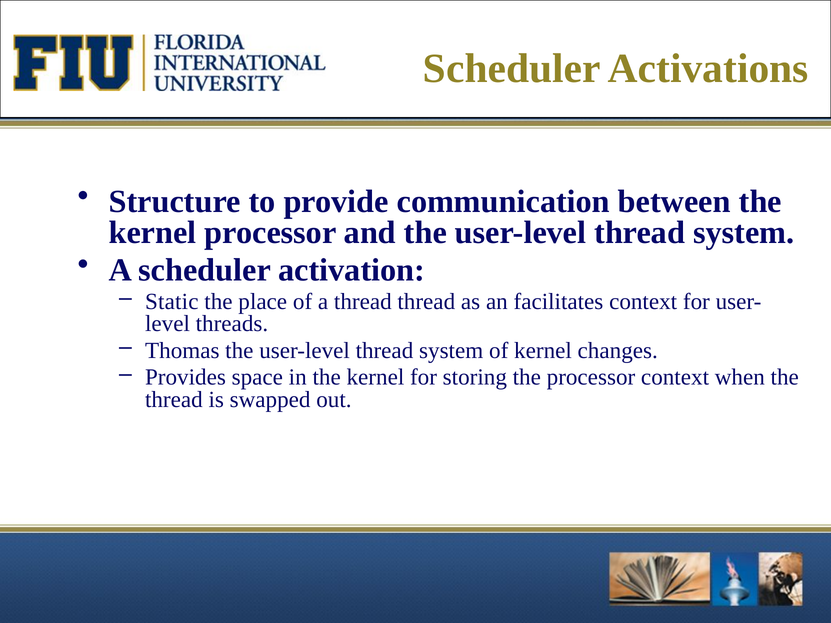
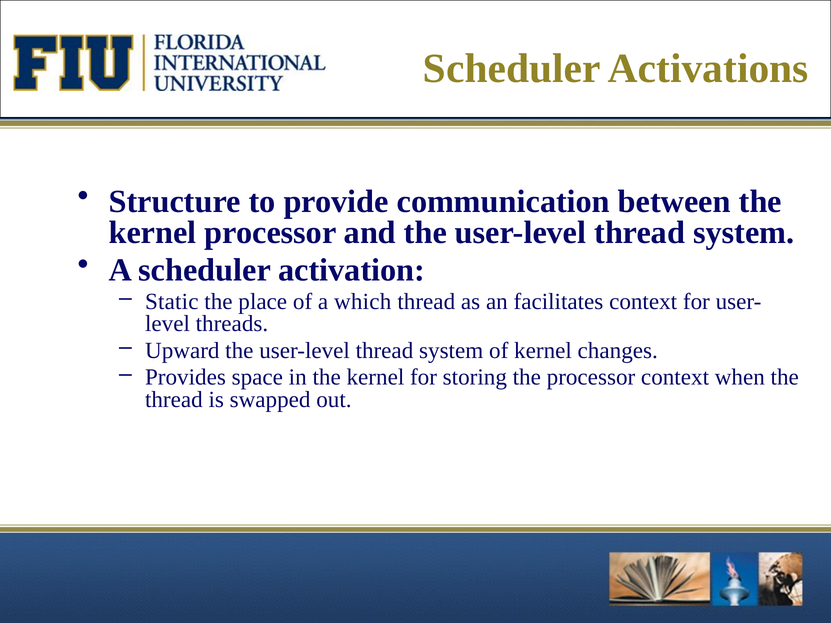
a thread: thread -> which (363, 302)
Thomas: Thomas -> Upward (182, 351)
